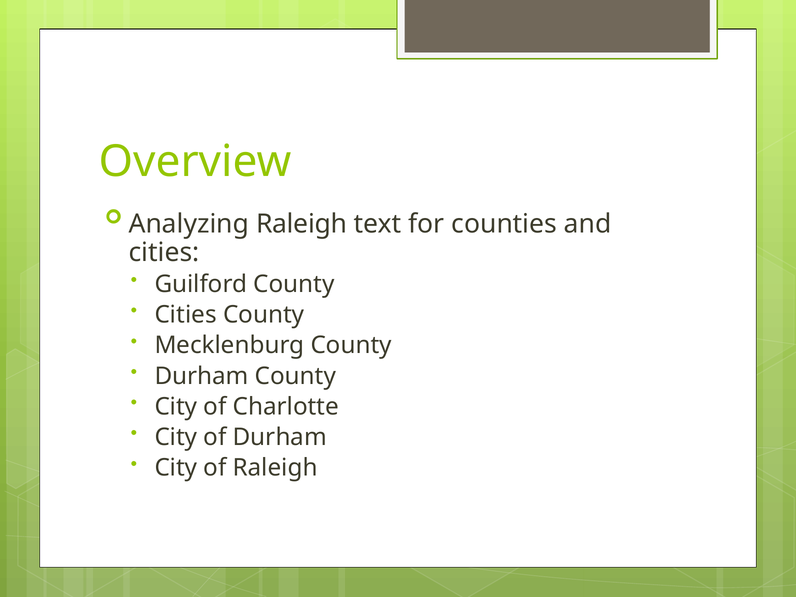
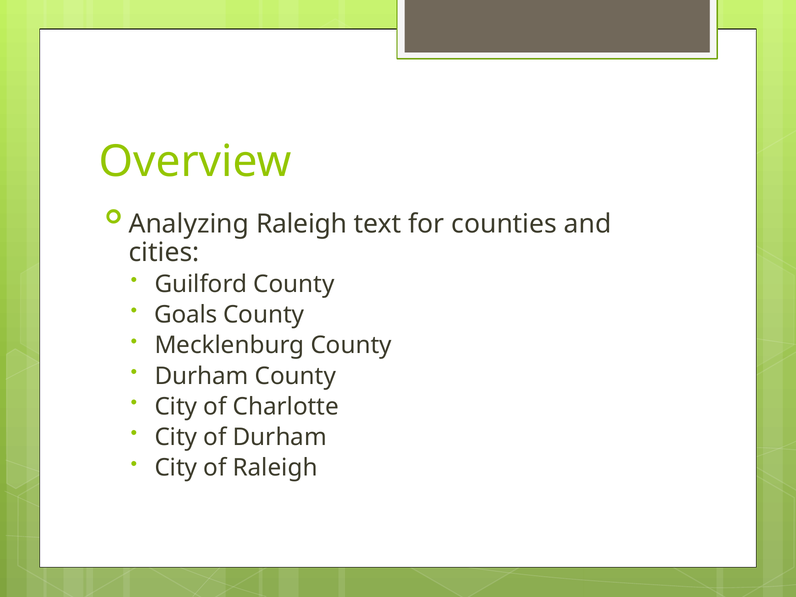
Cities: Cities -> Goals (186, 315)
